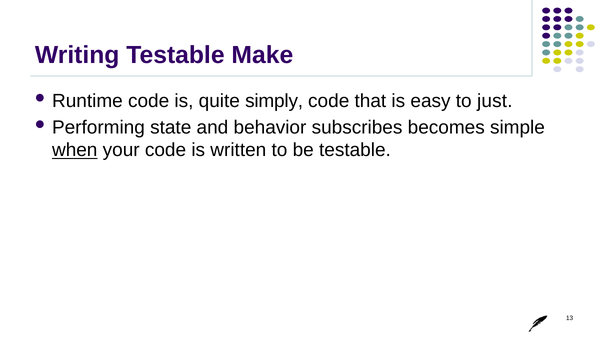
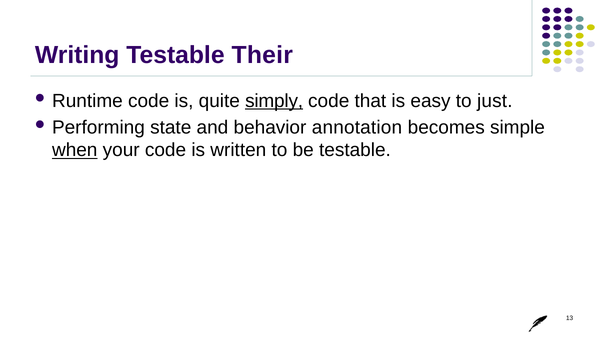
Make: Make -> Their (262, 55)
simply underline: none -> present (274, 101)
subscribes: subscribes -> annotation (357, 127)
